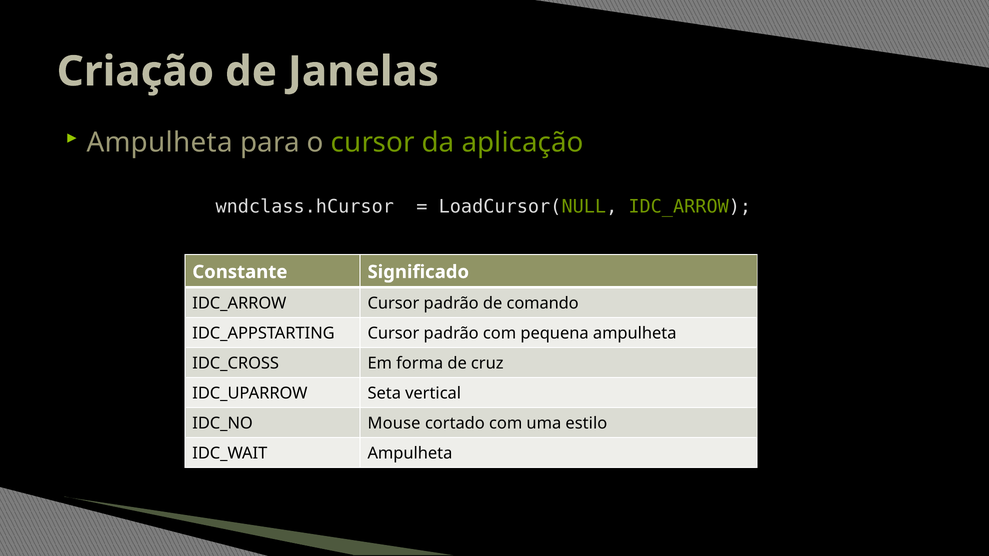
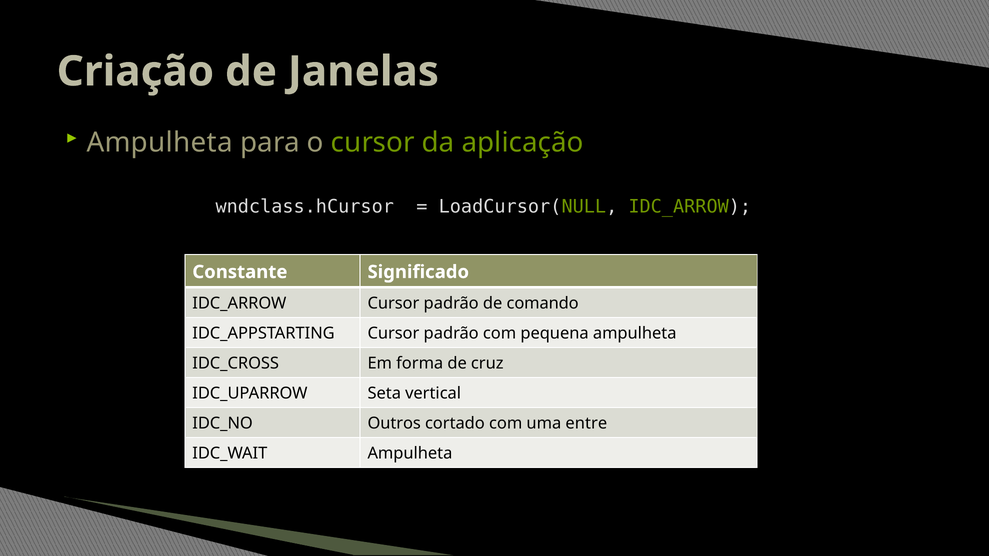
Mouse: Mouse -> Outros (394, 424)
estilo: estilo -> entre (586, 424)
